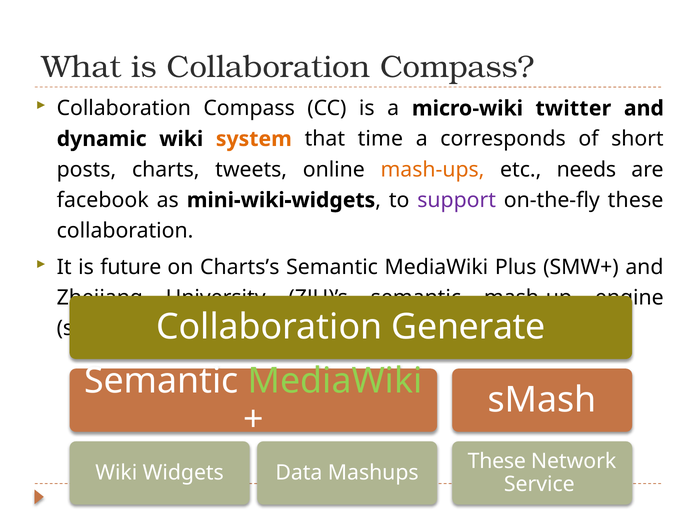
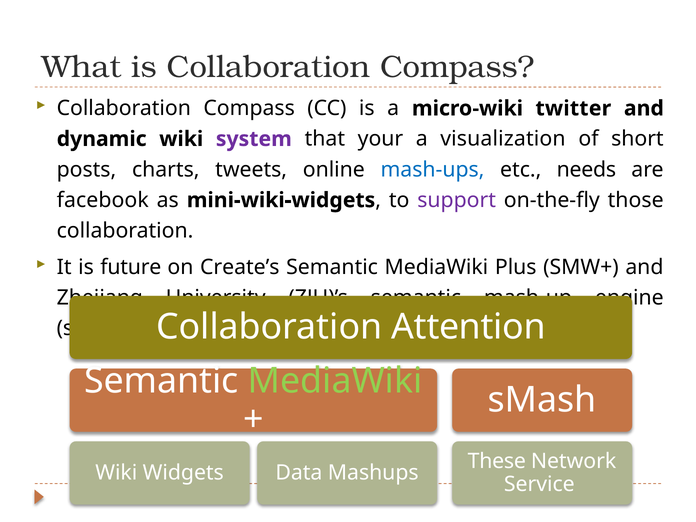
system colour: orange -> purple (254, 139)
time: time -> your (380, 139)
corresponds: corresponds -> visualization (503, 139)
mash-ups colour: orange -> blue (432, 170)
on-the-fly these: these -> those (636, 200)
Charts’s: Charts’s -> Create’s (240, 267)
Generate: Generate -> Attention (469, 327)
